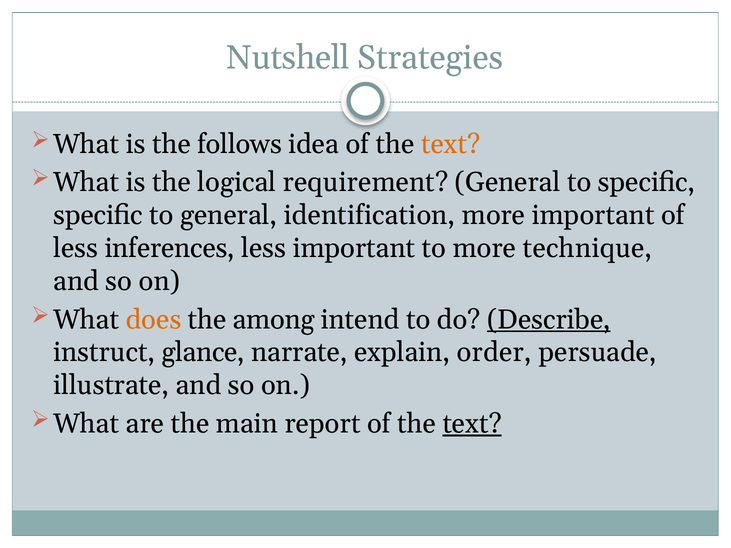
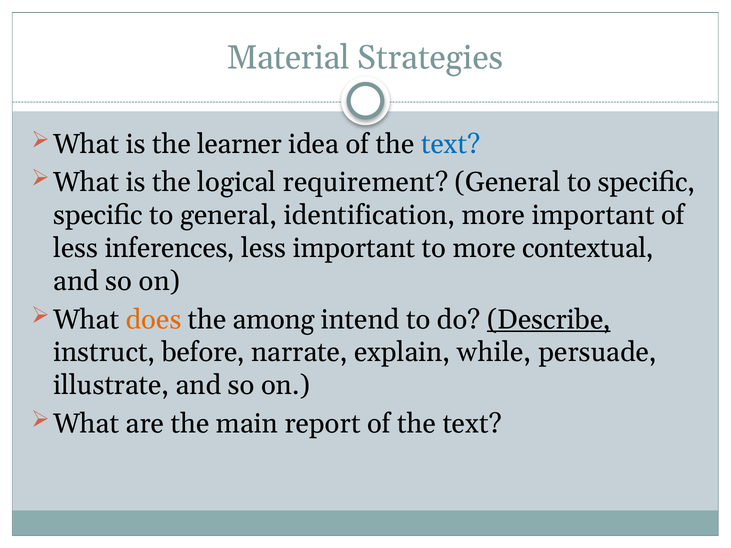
Nutshell: Nutshell -> Material (288, 58)
follows: follows -> learner (240, 144)
text colour: orange -> blue (451, 144)
technique: technique -> contextual (588, 248)
glance: glance -> before (203, 353)
order: order -> while (494, 353)
text underline: present -> none (472, 424)
